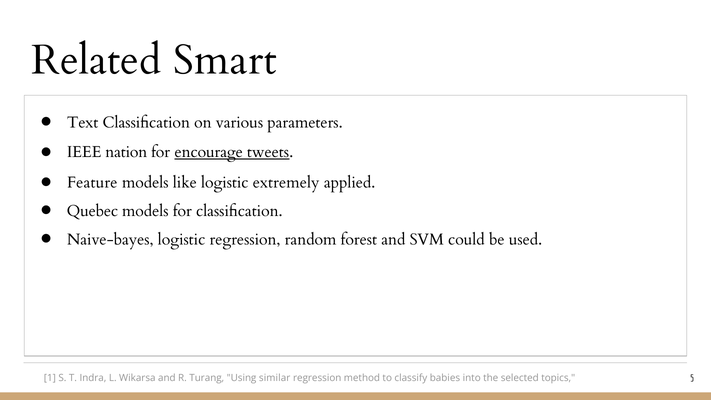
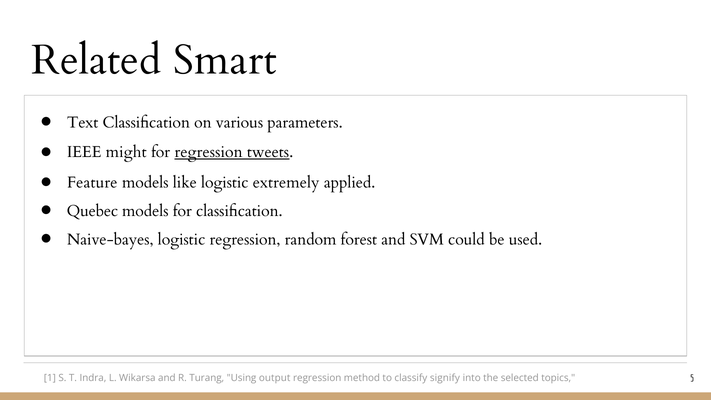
nation: nation -> might (126, 152)
for encourage: encourage -> regression (209, 152)
similar: similar -> output (275, 378)
babies: babies -> signify (445, 378)
